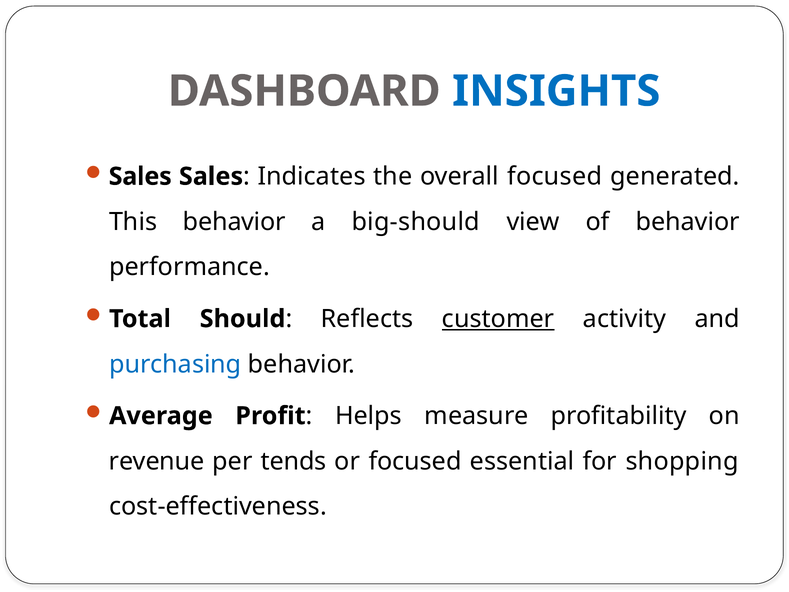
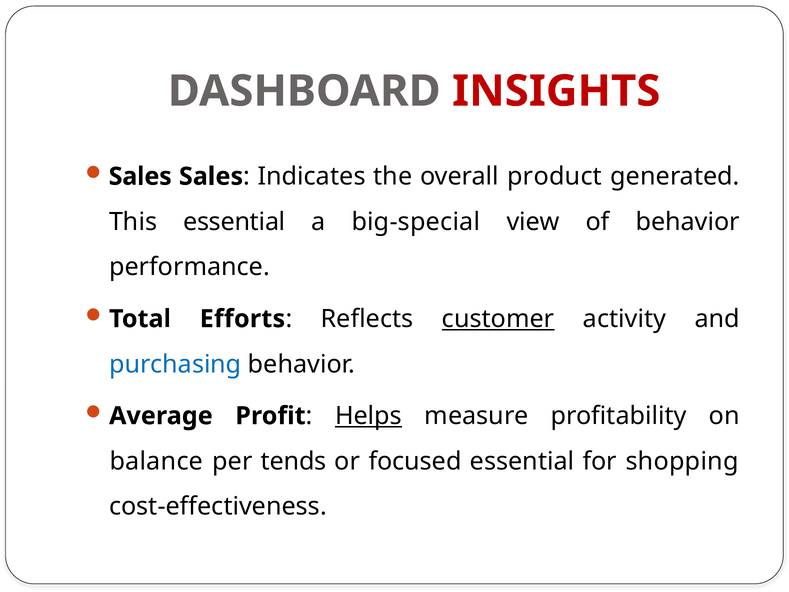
INSIGHTS colour: blue -> red (556, 91)
overall focused: focused -> product (555, 176)
This behavior: behavior -> essential (234, 222)
big-should: big-should -> big-special (416, 222)
Should: Should -> Efforts (242, 319)
Helps underline: none -> present (369, 416)
revenue: revenue -> balance (156, 461)
